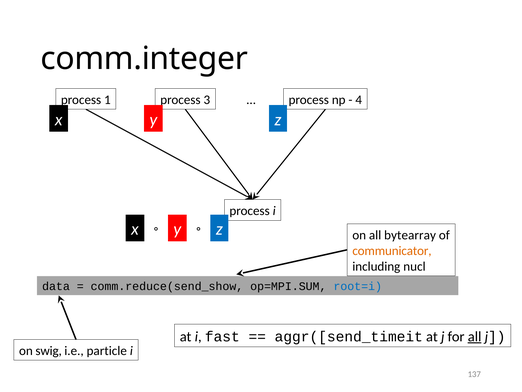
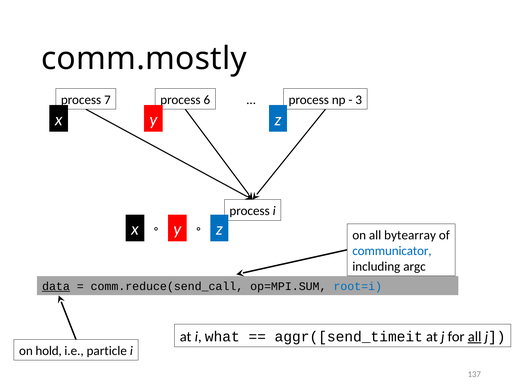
comm.integer: comm.integer -> comm.mostly (144, 58)
1: 1 -> 7 (107, 100)
3: 3 -> 6 (207, 100)
4: 4 -> 3 (359, 100)
communicator colour: orange -> blue (392, 250)
nucl: nucl -> argc (414, 266)
data underline: none -> present (56, 286)
comm.reduce(send_show: comm.reduce(send_show -> comm.reduce(send_call (167, 286)
fast: fast -> what (222, 336)
swig: swig -> hold (49, 350)
